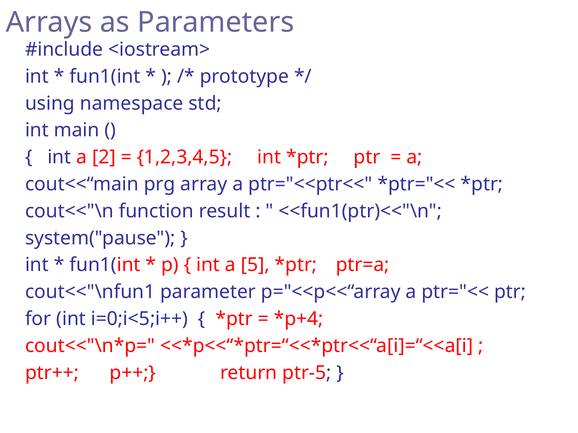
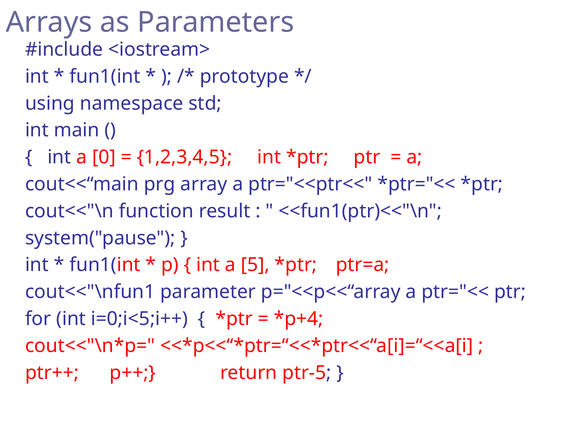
2: 2 -> 0 (104, 157)
